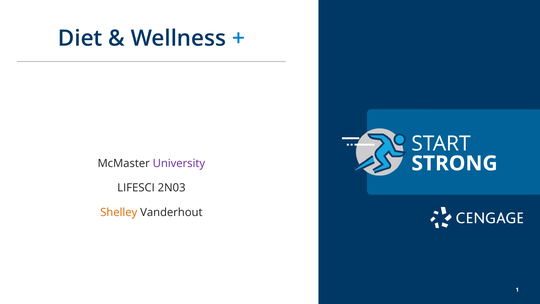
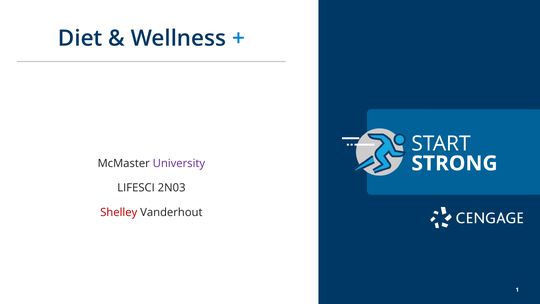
Shelley colour: orange -> red (119, 212)
